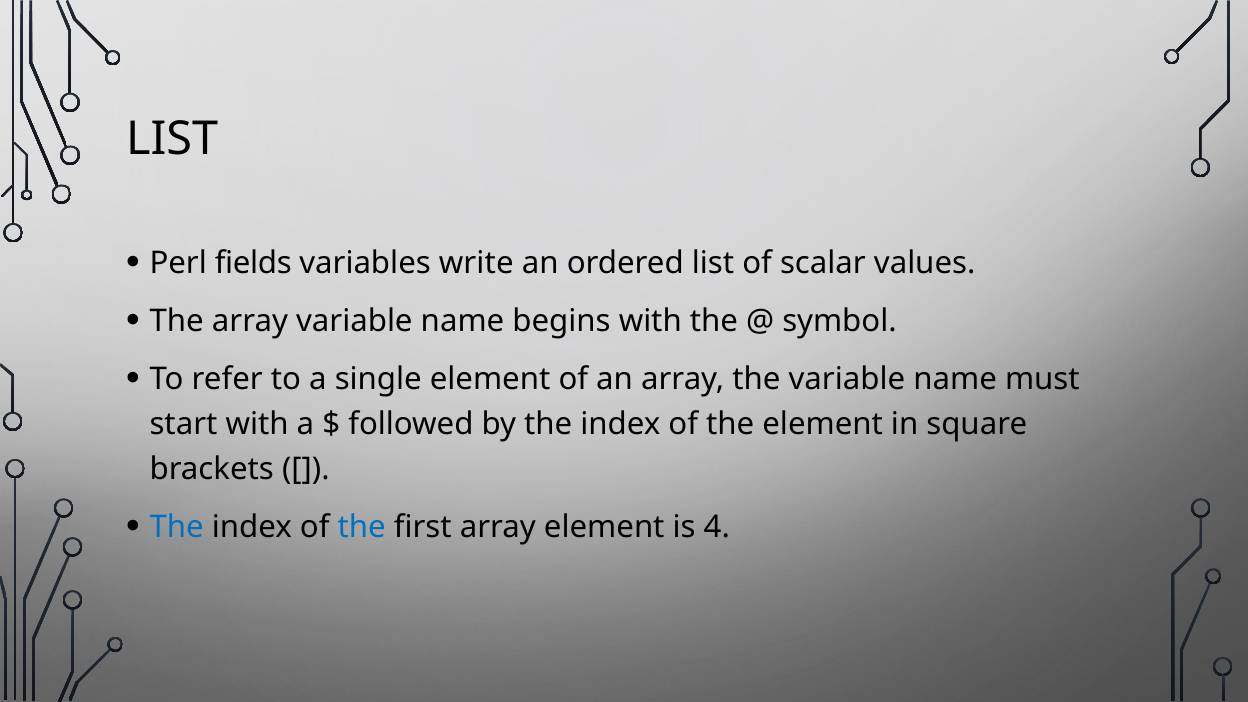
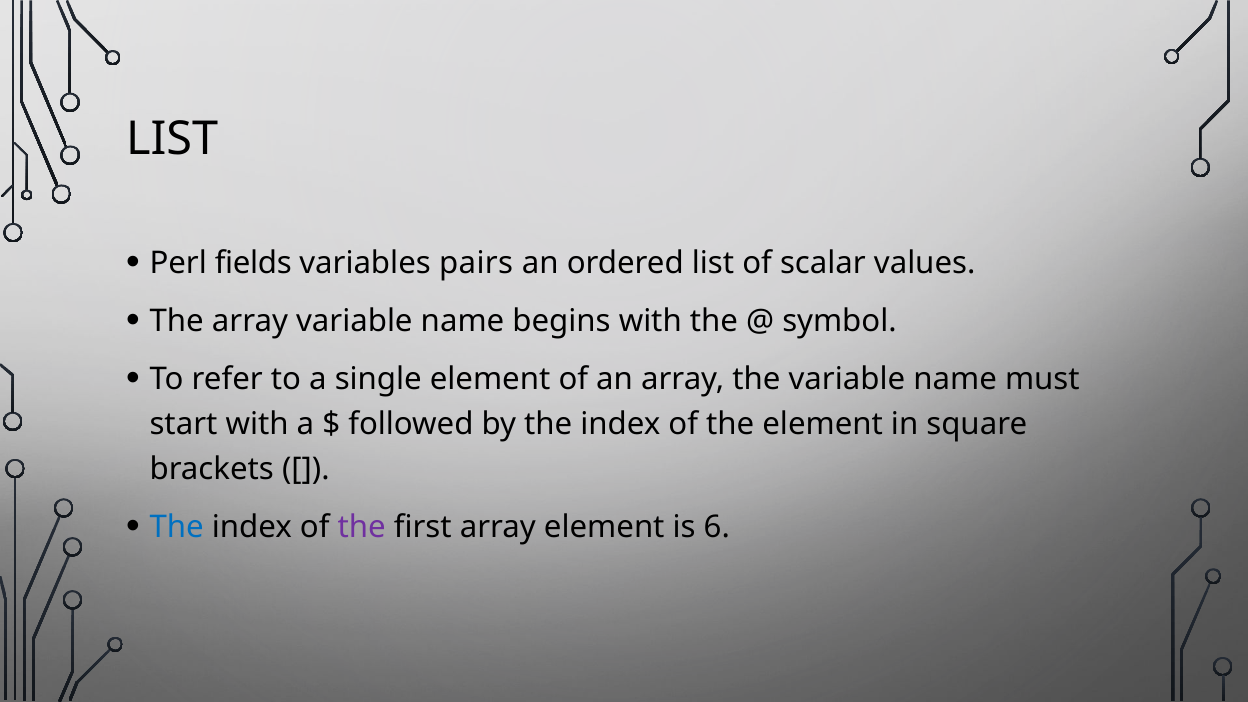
write: write -> pairs (476, 263)
the colour: blue -> purple (362, 527)
4: 4 -> 6 (717, 527)
